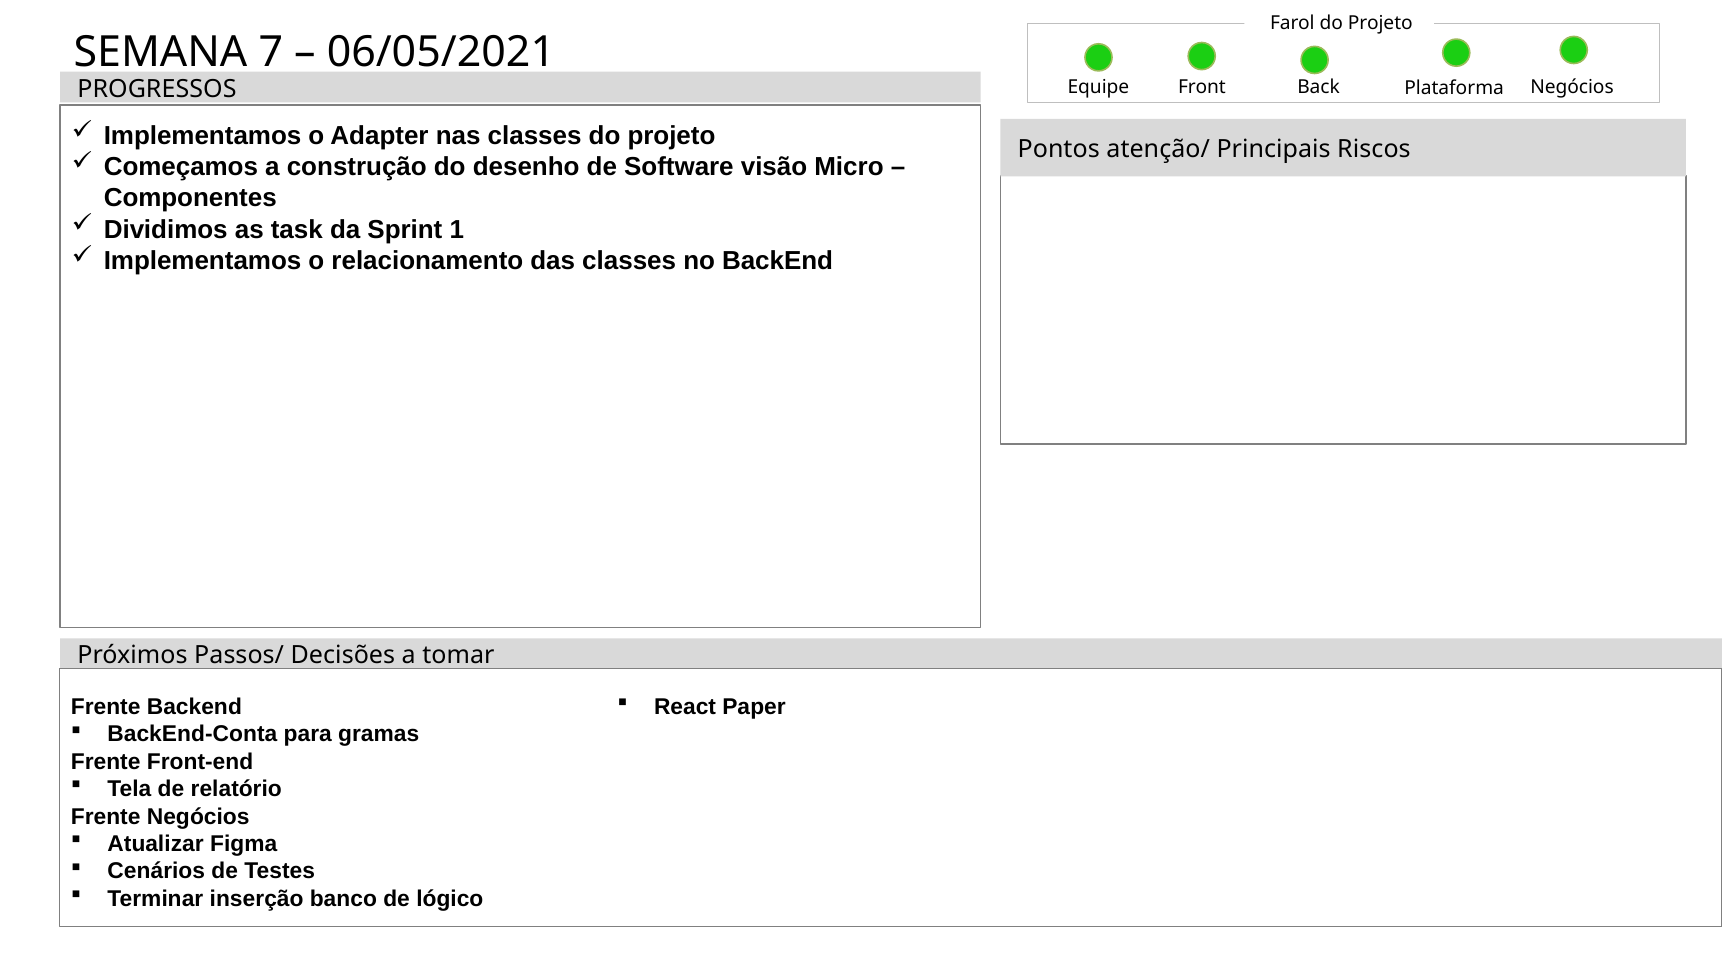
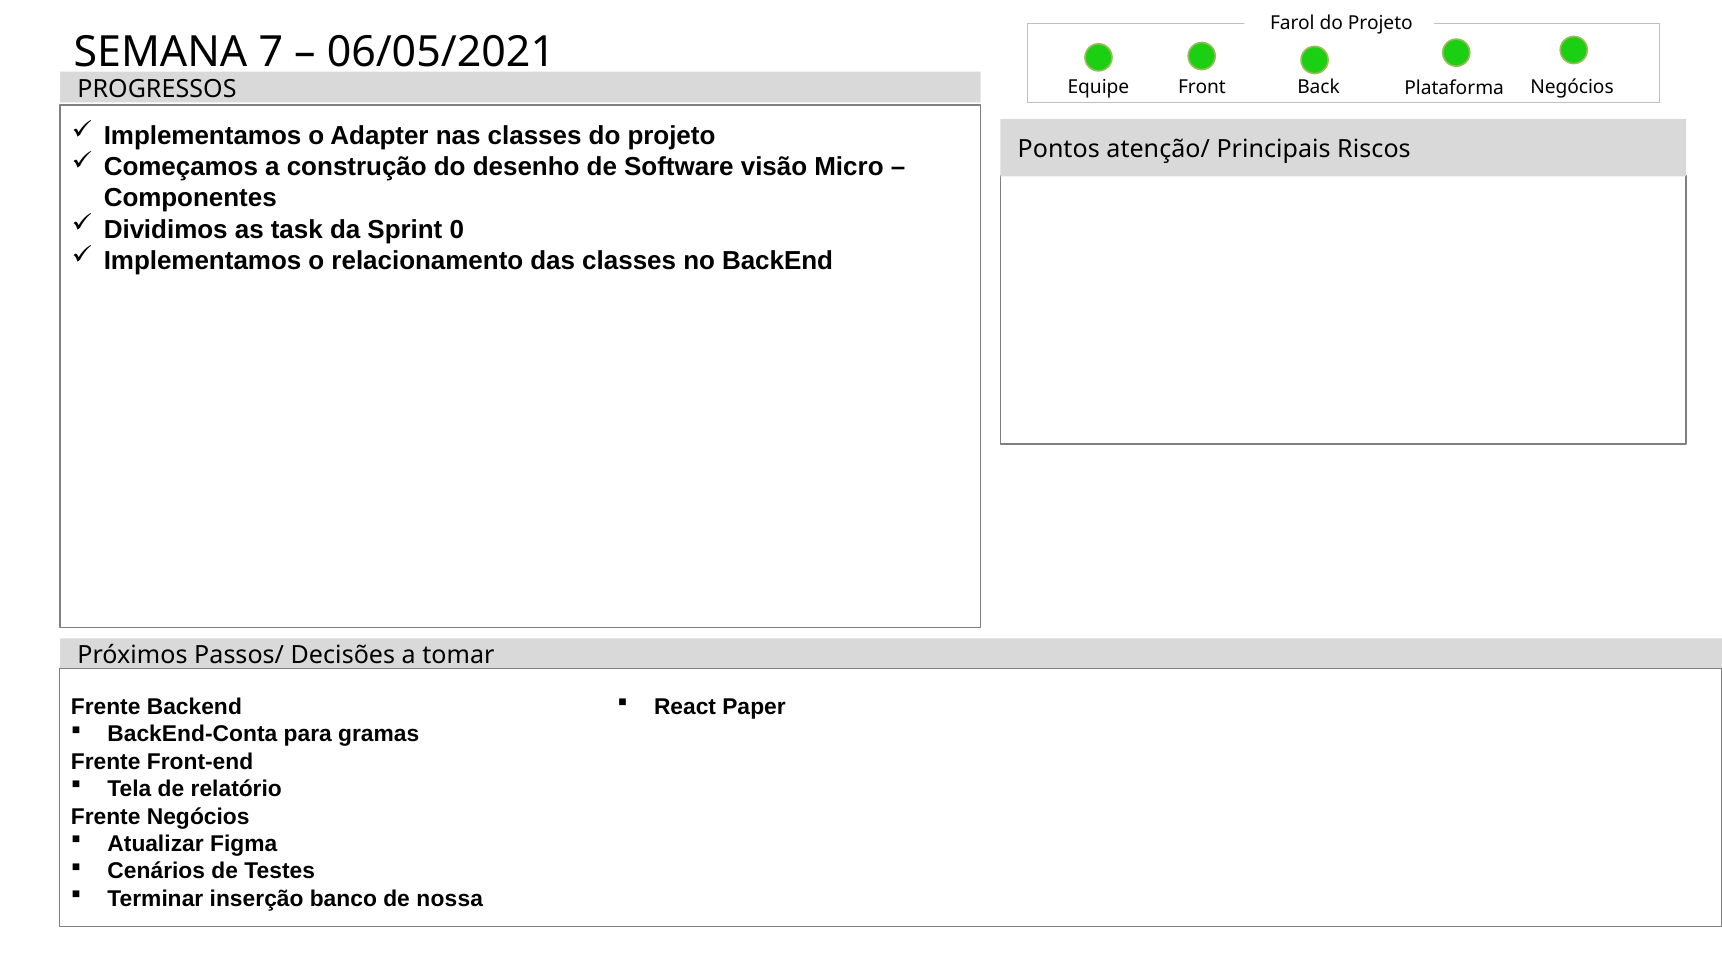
1: 1 -> 0 (457, 229)
lógico: lógico -> nossa (450, 898)
